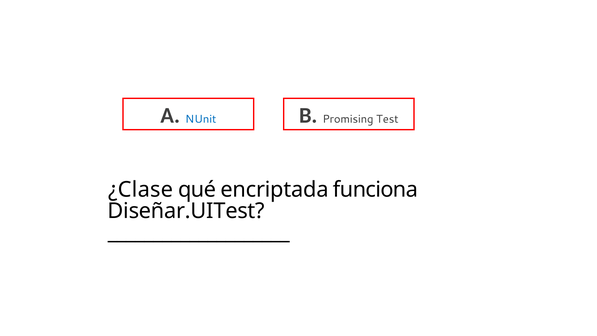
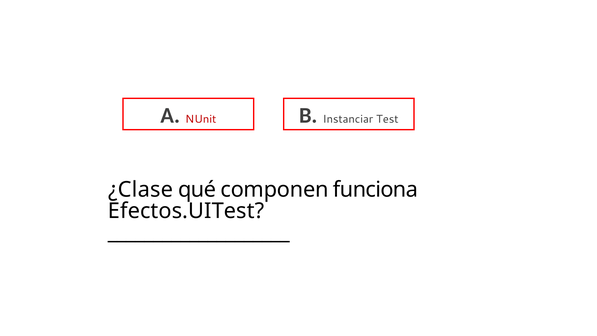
NUnit colour: blue -> red (201, 119)
Promising: Promising -> Instanciar (348, 119)
encriptada: encriptada -> componen (275, 190)
Diseñar.UITest: Diseñar.UITest -> Efectos.UITest (186, 211)
